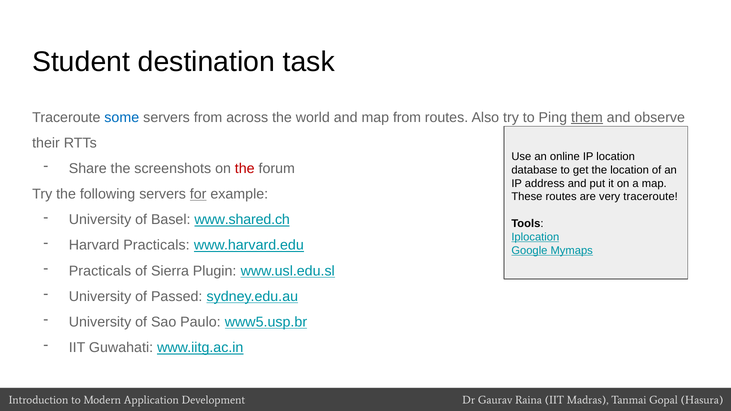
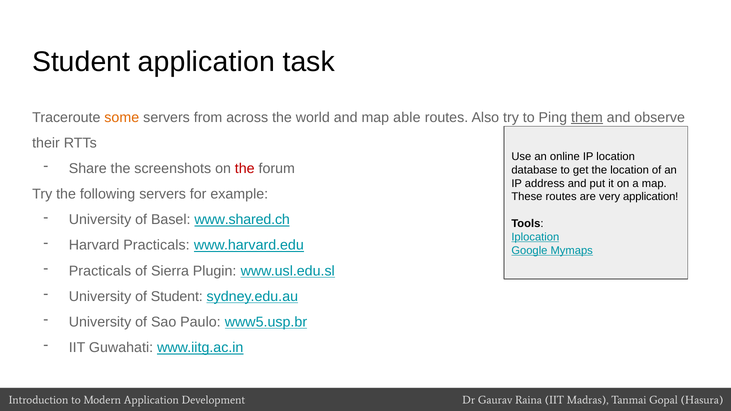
Student destination: destination -> application (206, 62)
some colour: blue -> orange (122, 117)
map from: from -> able (407, 117)
for underline: present -> none (198, 194)
very traceroute: traceroute -> application (651, 197)
of Passed: Passed -> Student (177, 297)
